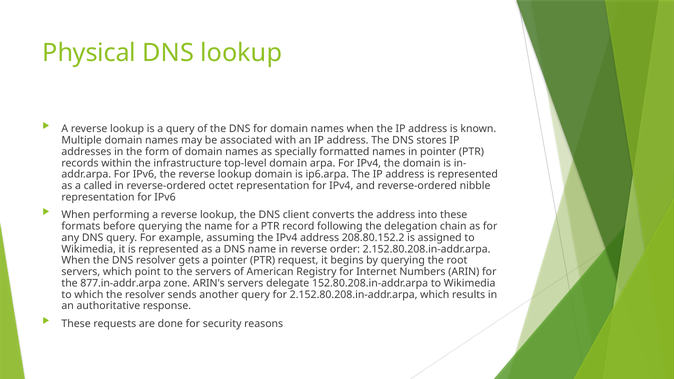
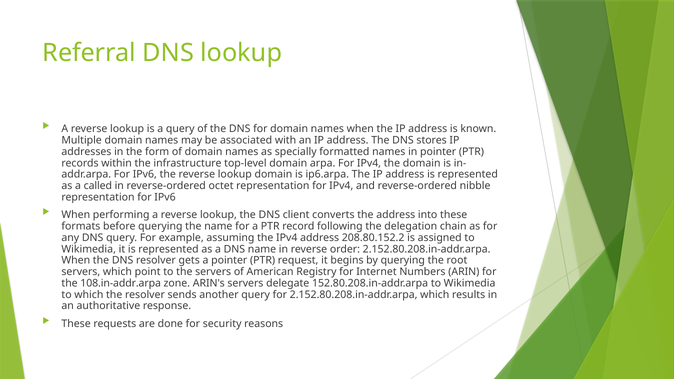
Physical: Physical -> Referral (89, 53)
877.in-addr.arpa: 877.in-addr.arpa -> 108.in-addr.arpa (121, 283)
